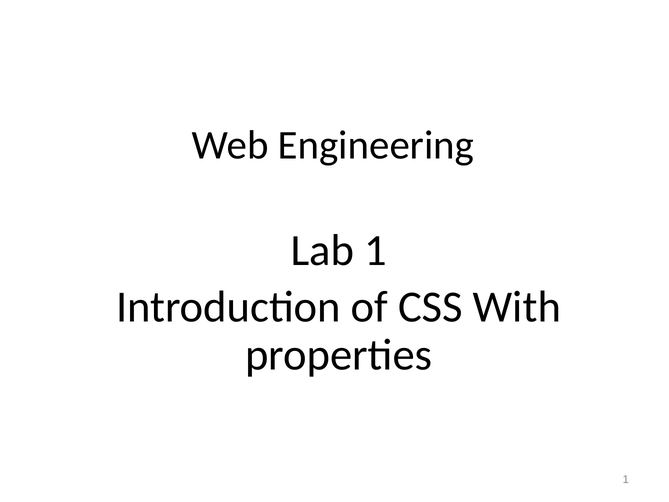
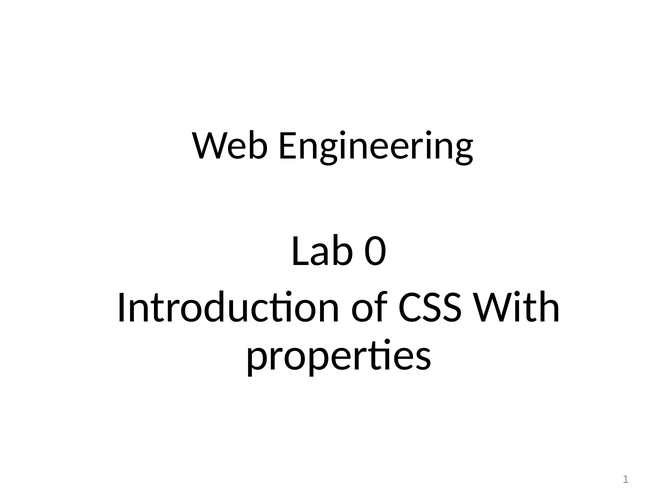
Lab 1: 1 -> 0 (375, 251)
